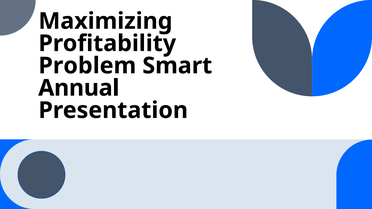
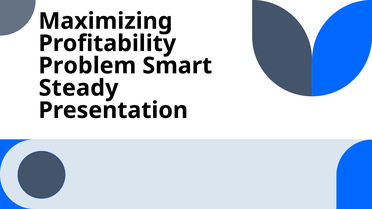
Annual: Annual -> Steady (79, 88)
